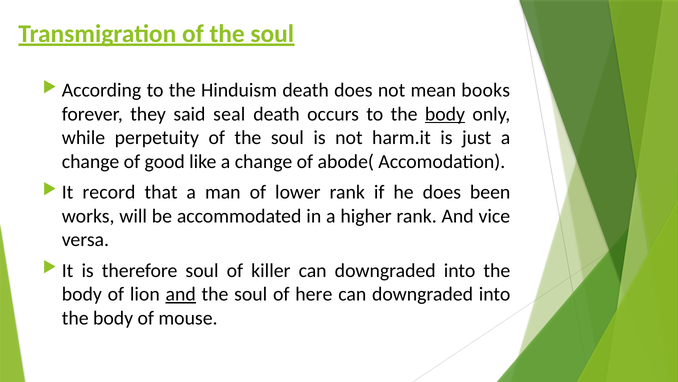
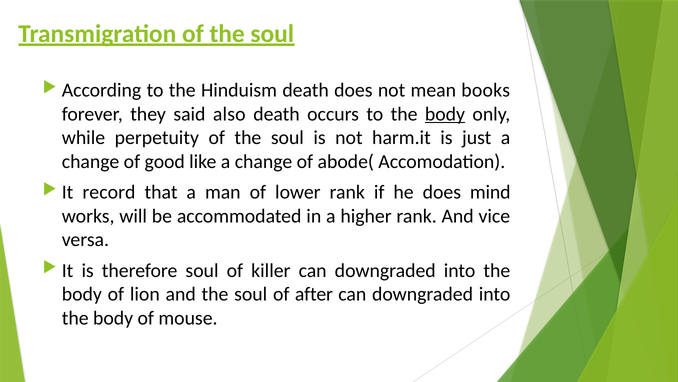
seal: seal -> also (229, 114)
been: been -> mind (490, 192)
and underline: present -> none (181, 294)
here: here -> after (314, 294)
